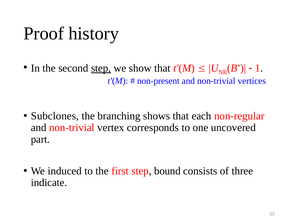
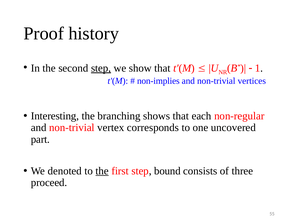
non-present: non-present -> non-implies (158, 81)
Subclones: Subclones -> Interesting (55, 116)
induced: induced -> denoted (65, 171)
the underline: none -> present (102, 171)
indicate: indicate -> proceed (49, 182)
